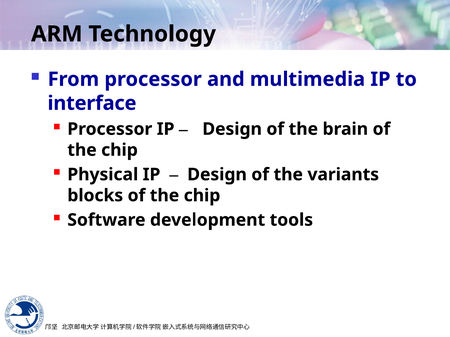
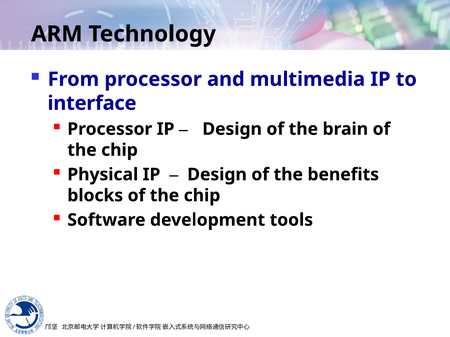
variants: variants -> benefits (343, 175)
